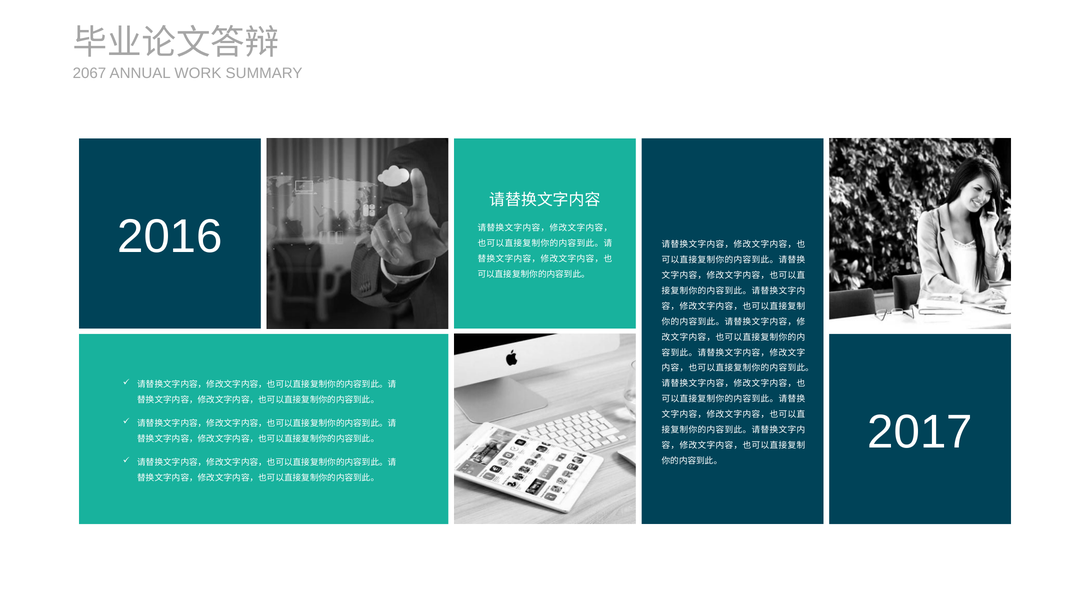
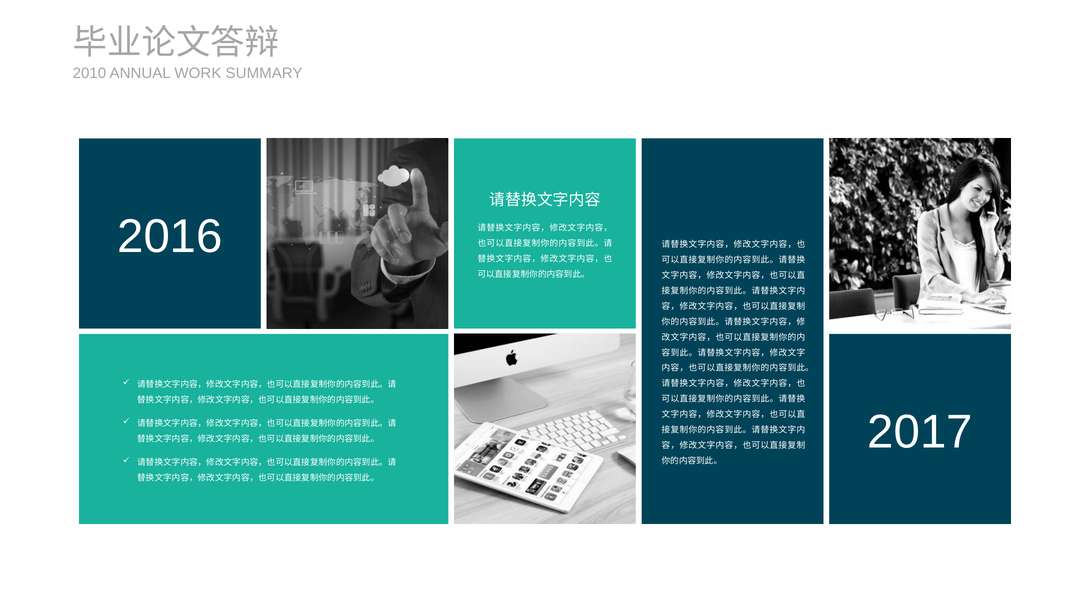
2067: 2067 -> 2010 (89, 73)
